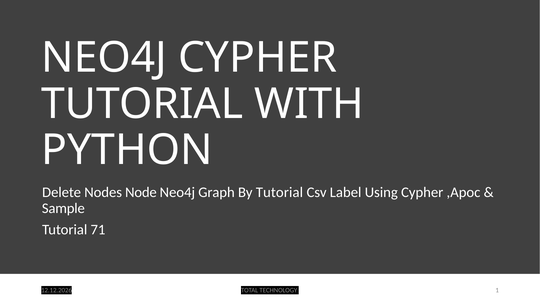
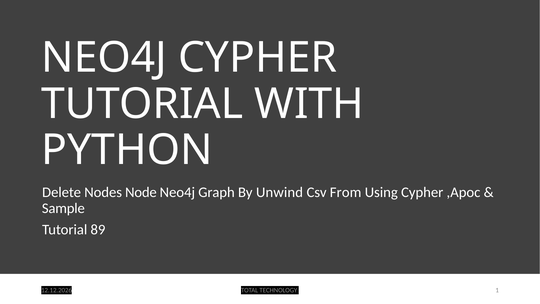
By Tutorial: Tutorial -> Unwind (279, 192)
Label: Label -> From (346, 192)
71: 71 -> 89 (98, 230)
